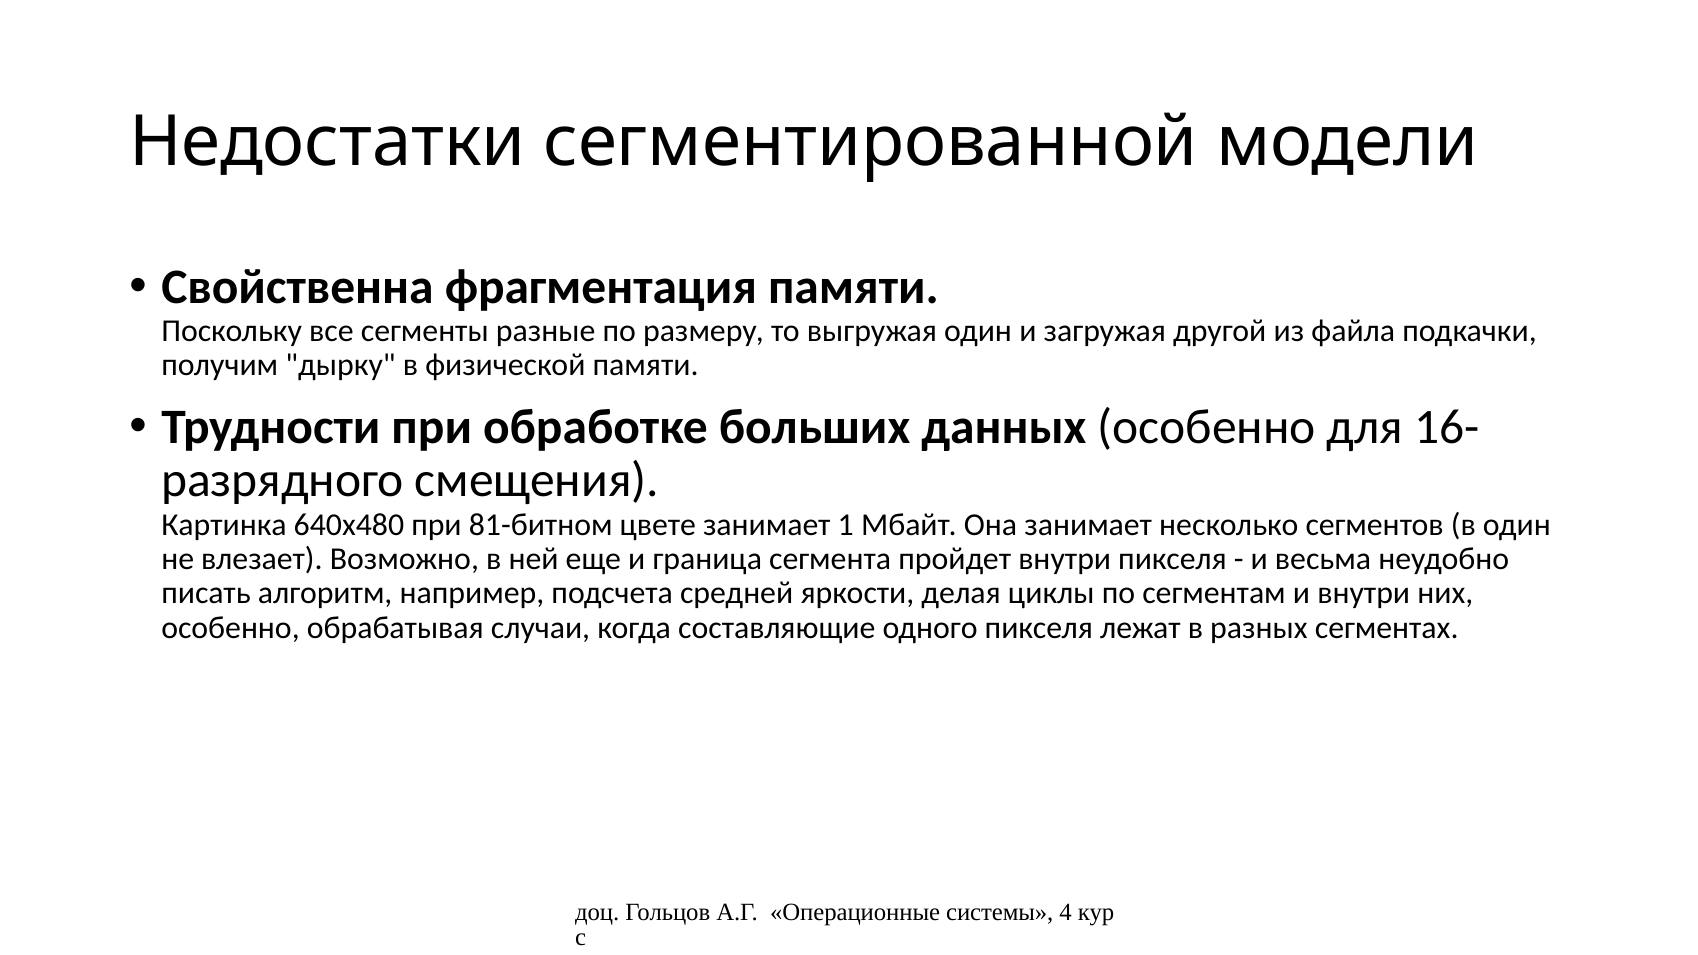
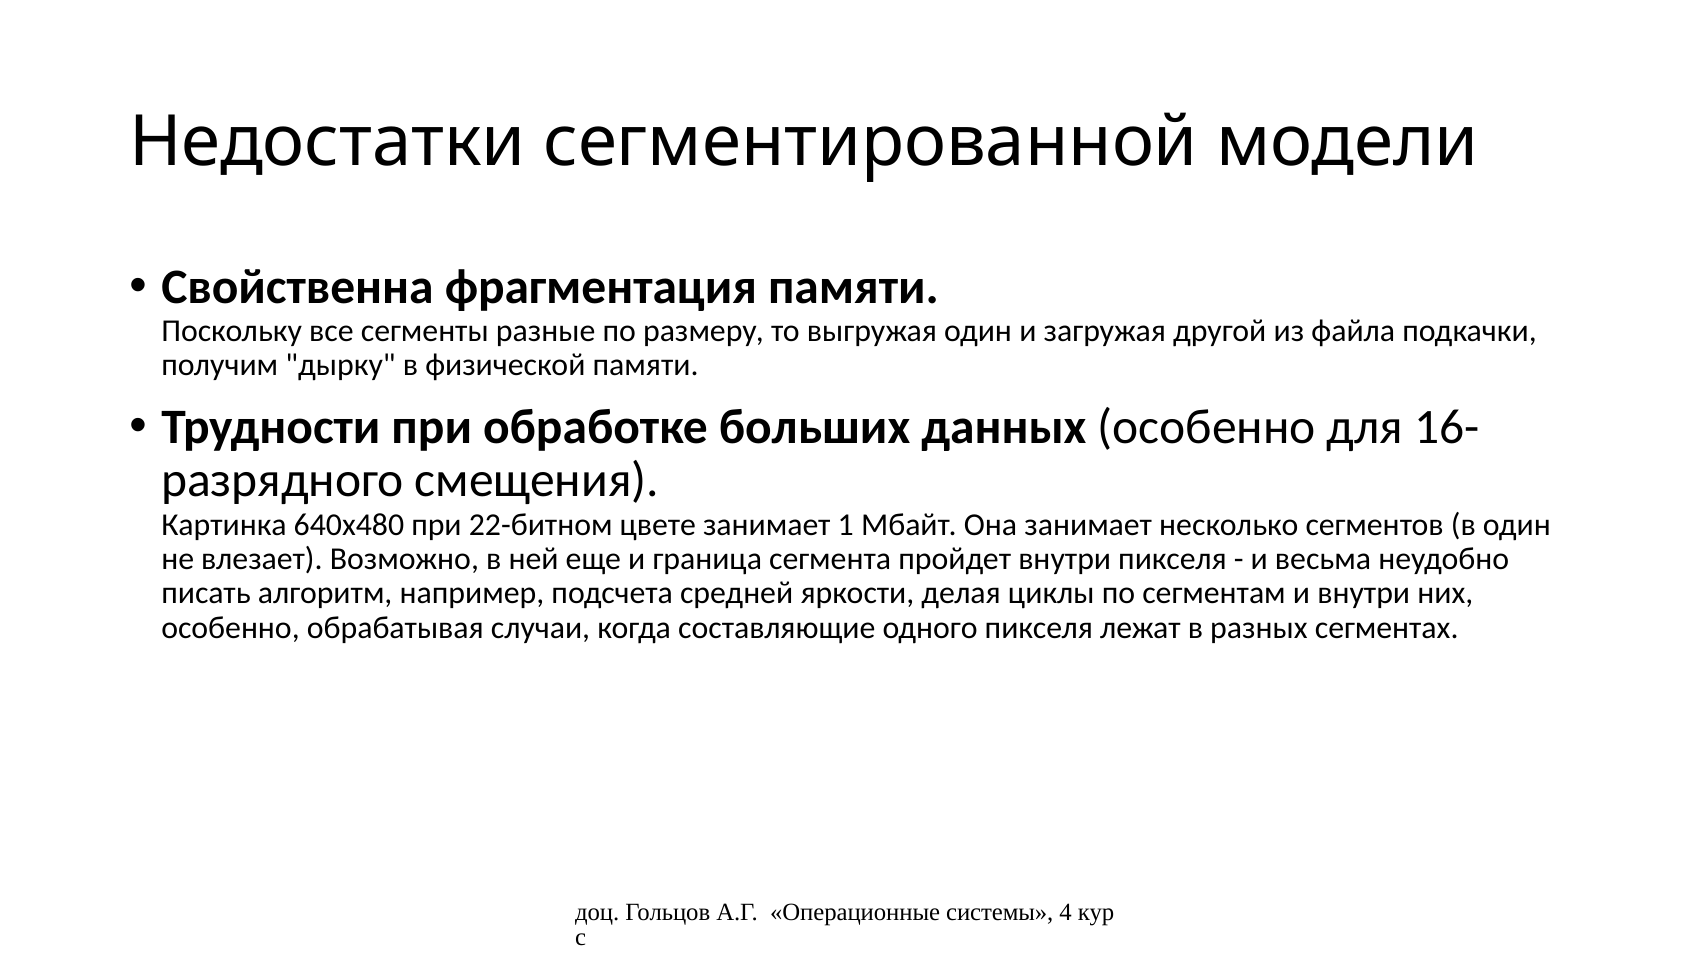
81-битном: 81-битном -> 22-битном (541, 525)
